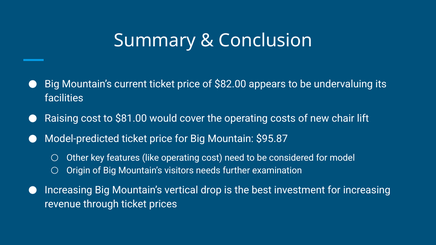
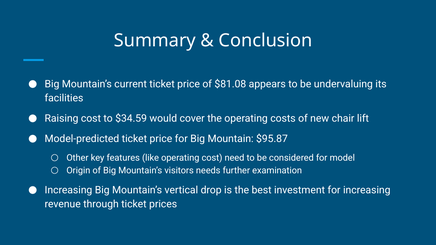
$82.00: $82.00 -> $81.08 (230, 84)
$81.00: $81.00 -> $34.59 (131, 119)
